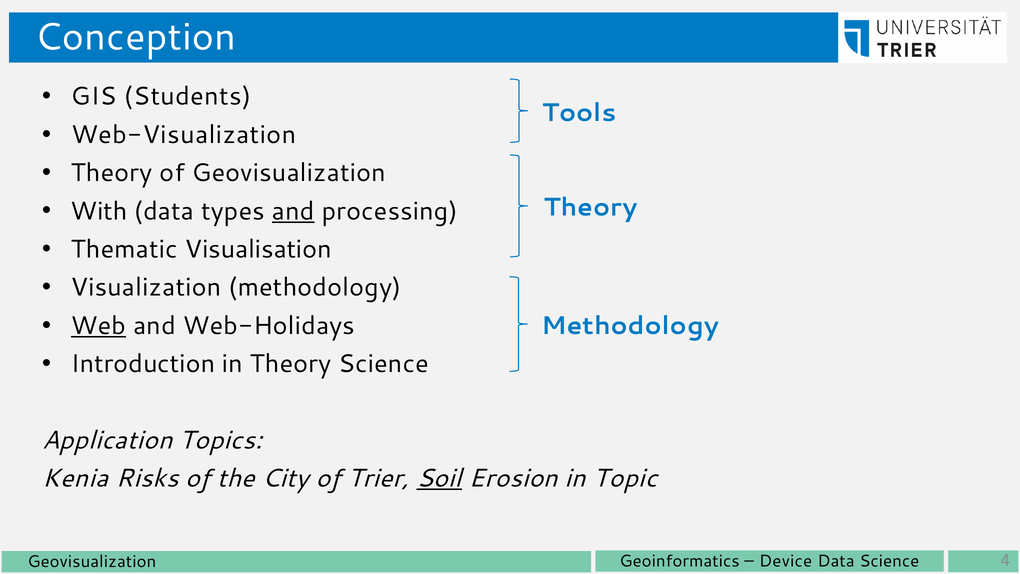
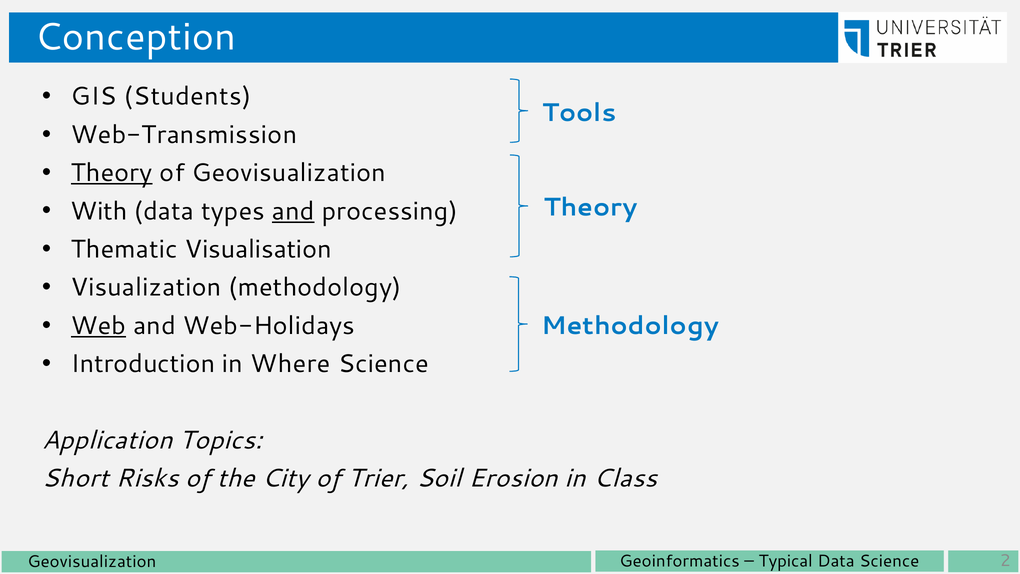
Web-Visualization: Web-Visualization -> Web-Transmission (184, 135)
Theory underline: none -> present (112, 173)
in Theory: Theory -> Where (291, 364)
Kenia: Kenia -> Short (75, 478)
Soil underline: present -> none (439, 478)
Topic: Topic -> Class (625, 478)
Device: Device -> Typical (786, 561)
4: 4 -> 2 (1005, 560)
